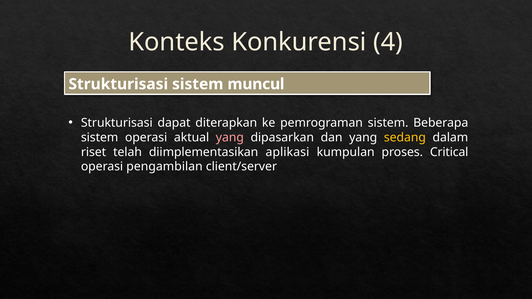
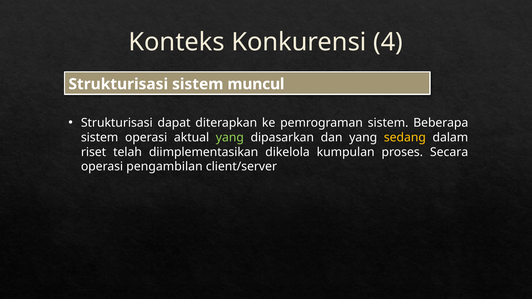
yang colour: pink -> light green (230, 137)
aplikasi: aplikasi -> dikelola (288, 152)
Critical: Critical -> Secara (449, 152)
